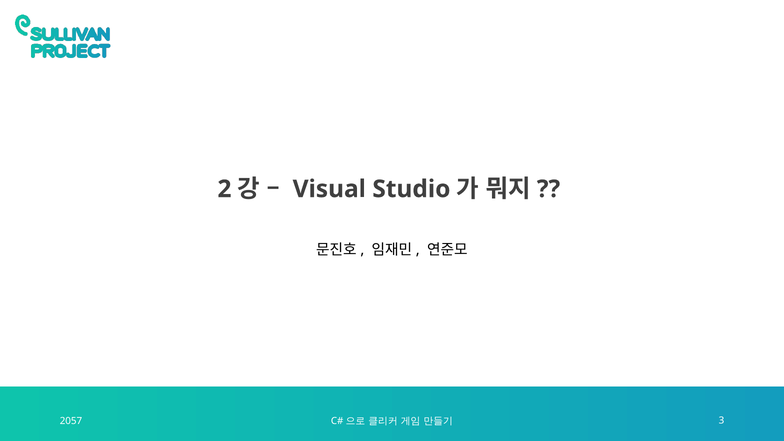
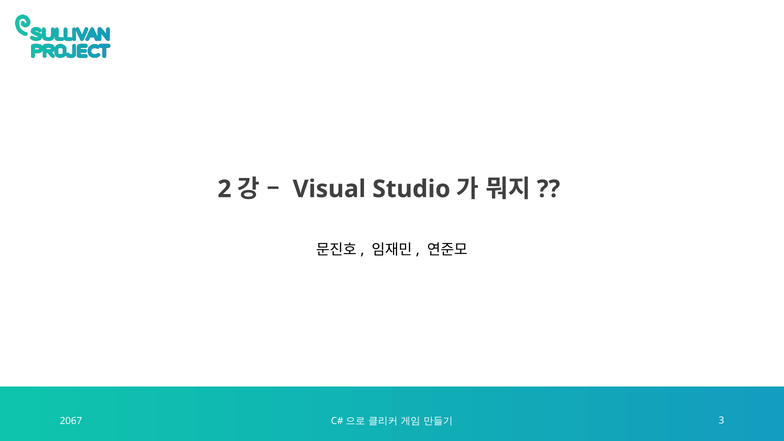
2057: 2057 -> 2067 (71, 421)
